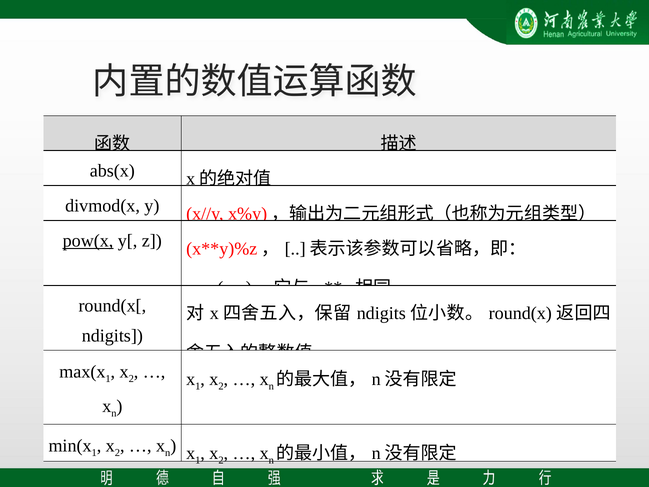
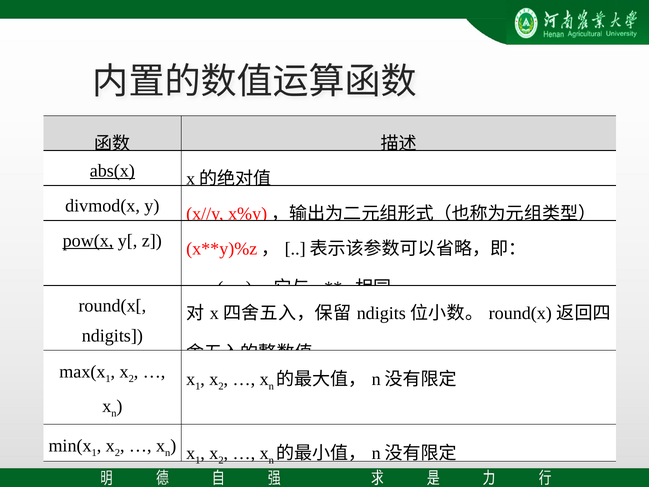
abs(x underline: none -> present (112, 171)
